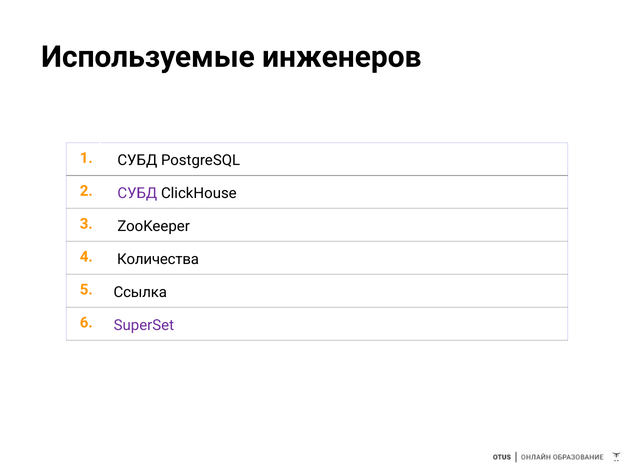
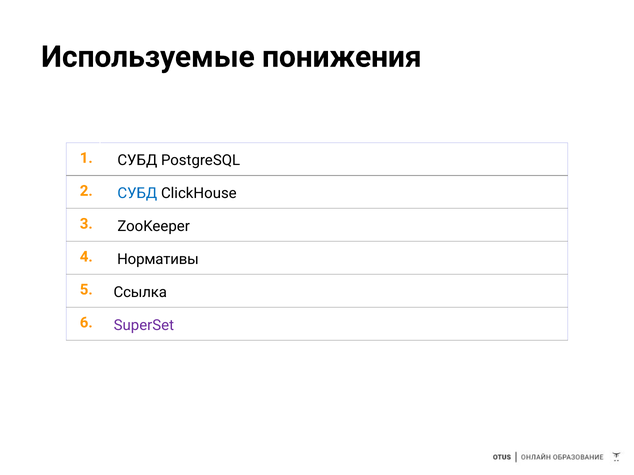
инженеров: инженеров -> понижения (342, 57)
СУБД colour: purple -> blue (137, 194)
Количества: Количества -> Нормативы (158, 260)
